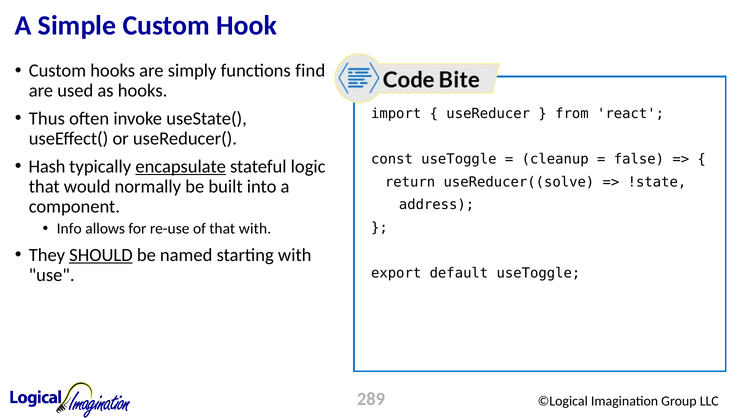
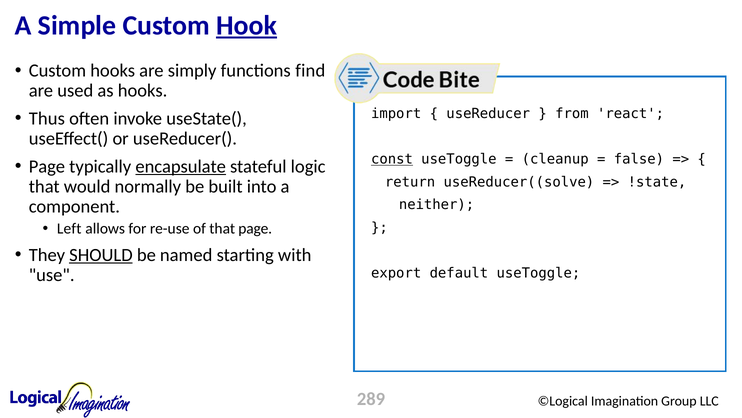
Hook underline: none -> present (247, 25)
const underline: none -> present (392, 159)
Hash: Hash -> Page (47, 166)
address: address -> neither (437, 204)
Info: Info -> Left (69, 228)
that with: with -> page (255, 228)
